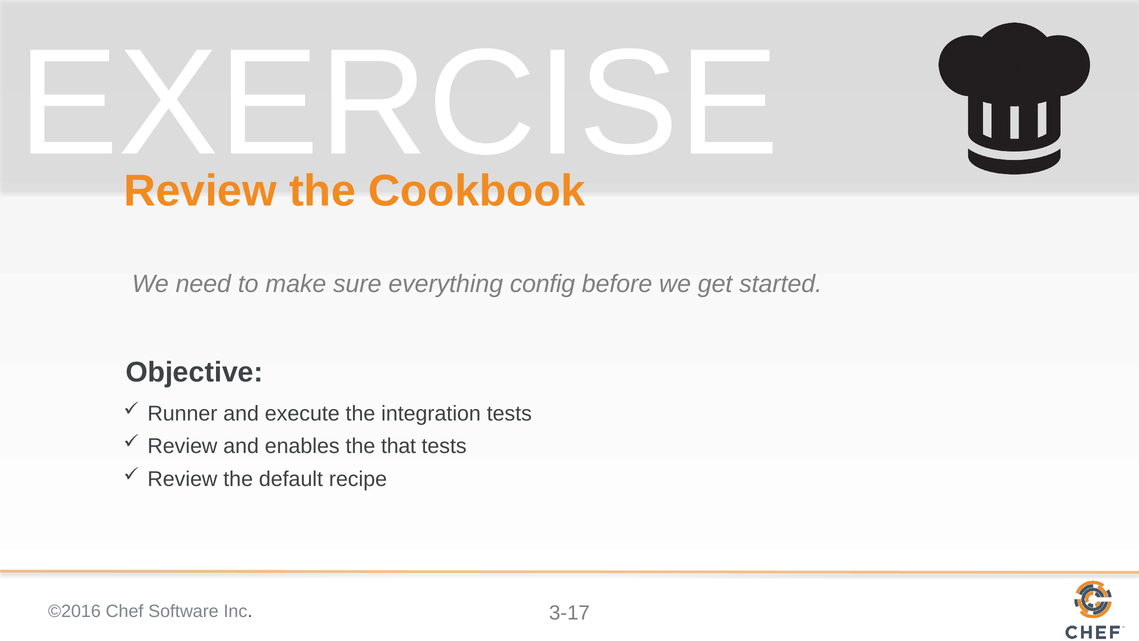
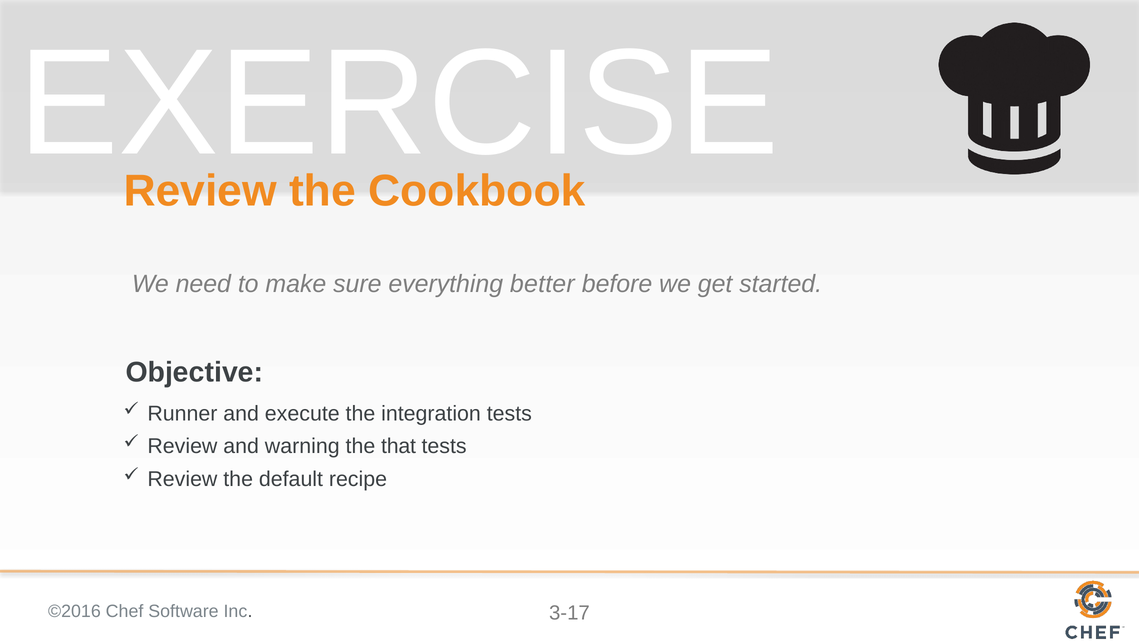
config: config -> better (542, 284)
enables: enables -> warning (302, 446)
